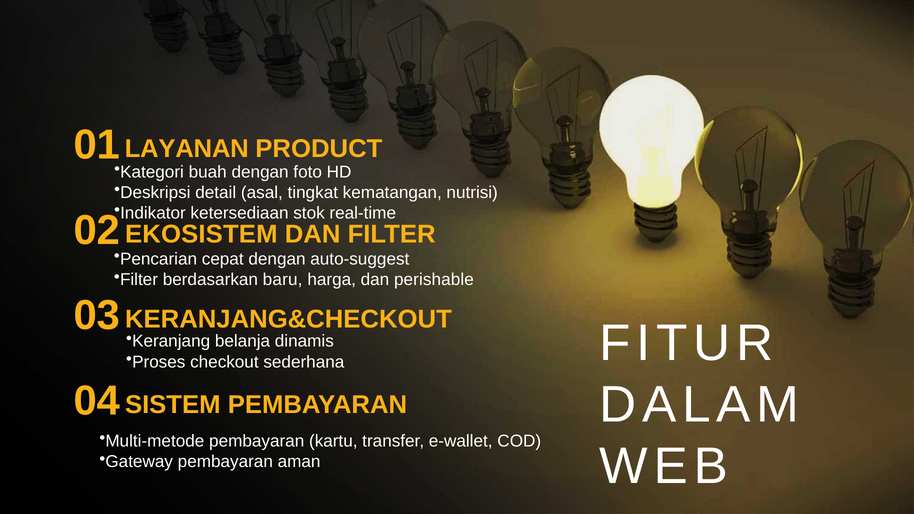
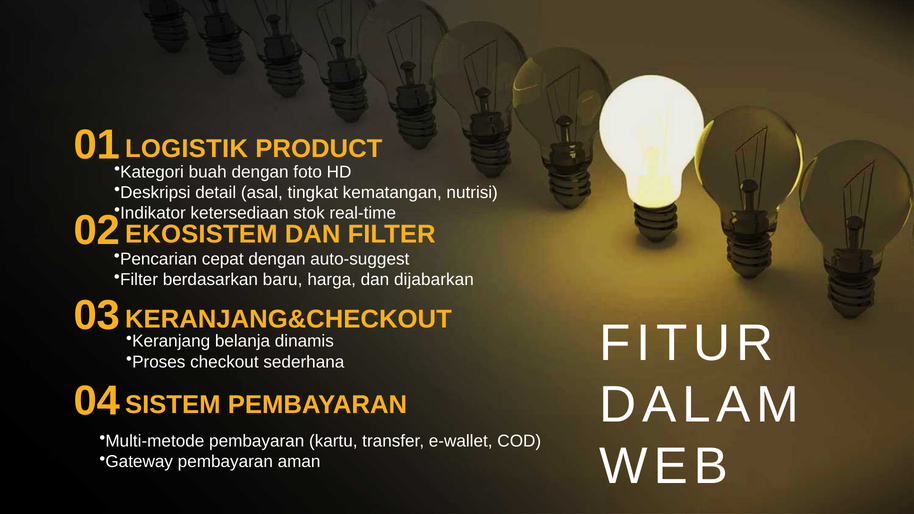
LAYANAN: LAYANAN -> LOGISTIK (186, 149)
perishable: perishable -> dijabarkan (434, 280)
